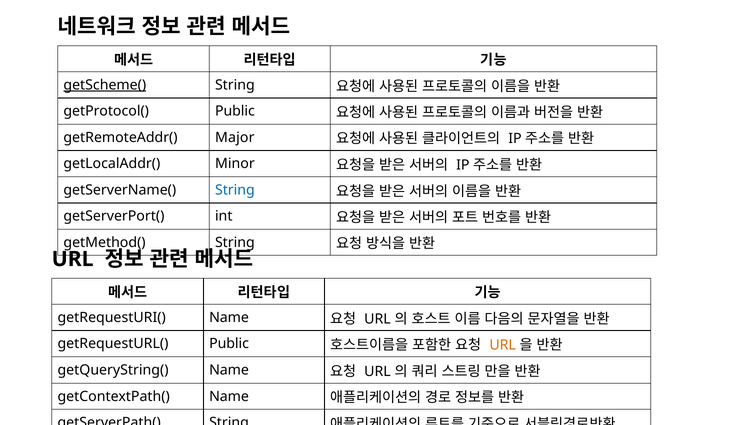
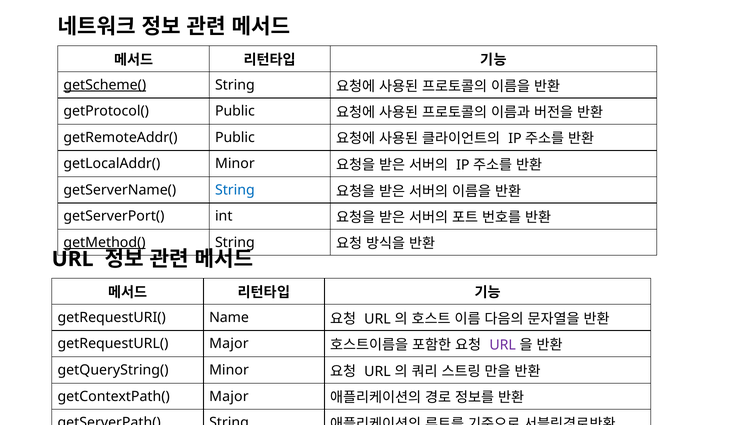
getRemoteAddr( Major: Major -> Public (235, 137)
getMethod( underline: none -> present (105, 242)
getRequestURL( Public: Public -> Major (229, 344)
URL colour: orange -> purple (503, 345)
getQueryString( Name: Name -> Minor (229, 370)
getContextPath( Name: Name -> Major (229, 396)
